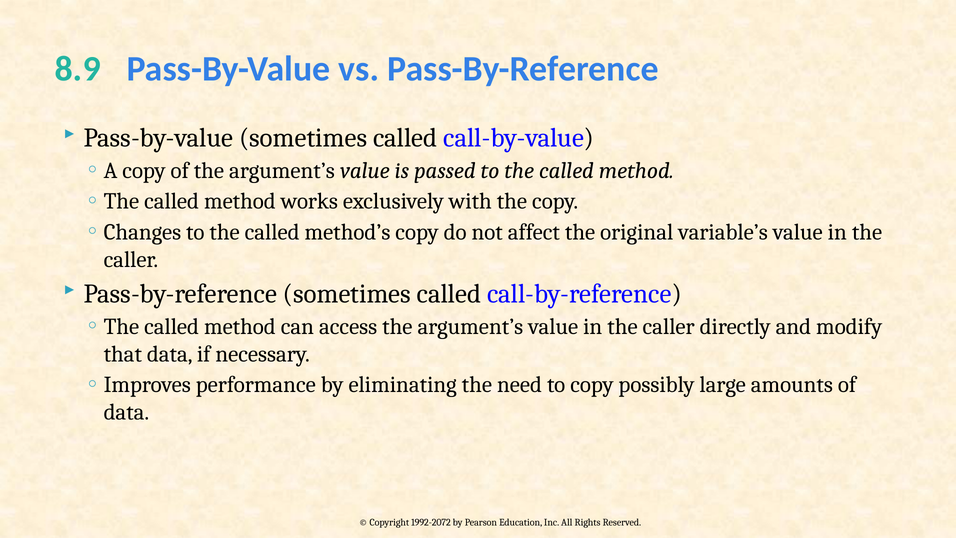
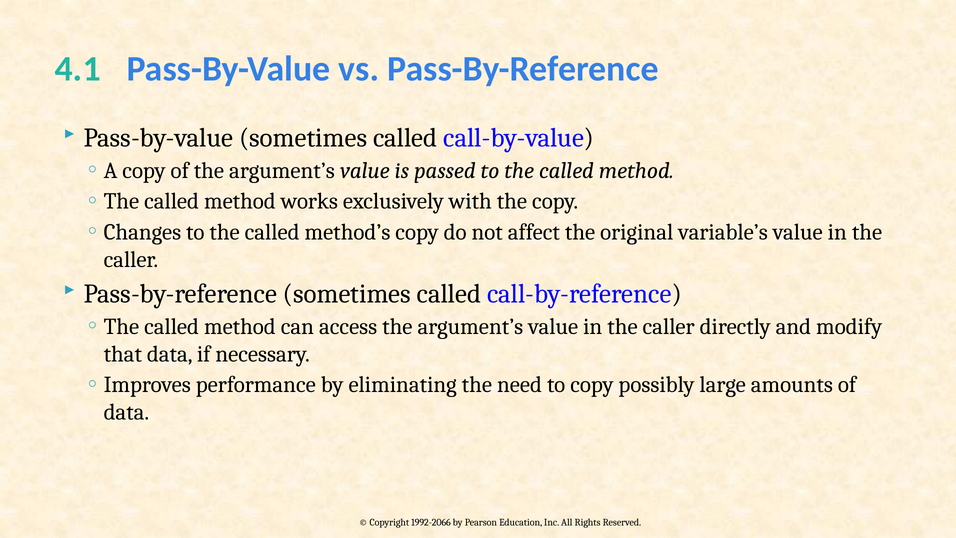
8.9: 8.9 -> 4.1 (78, 69)
1992-2072: 1992-2072 -> 1992-2066 (431, 522)
